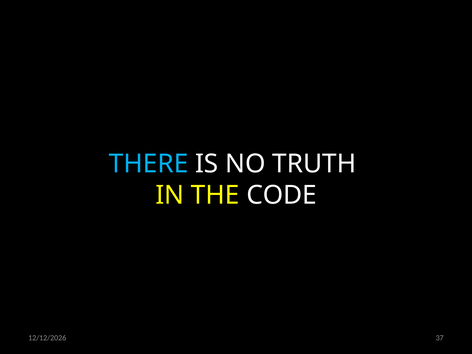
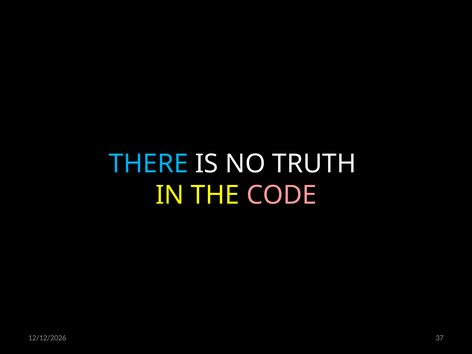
CODE colour: white -> pink (282, 195)
